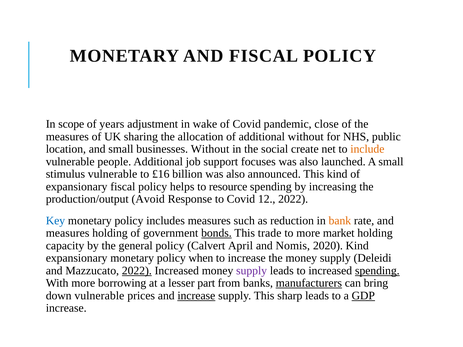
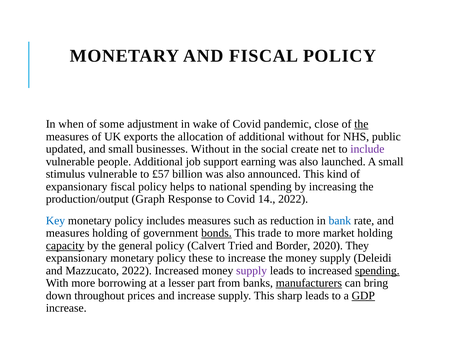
scope: scope -> when (71, 124)
years: years -> some (112, 124)
the underline: none -> present (361, 124)
sharing: sharing -> exports (141, 137)
location: location -> updated (66, 149)
include colour: orange -> purple (367, 149)
focuses: focuses -> earning (258, 162)
£16: £16 -> £57 (161, 174)
resource: resource -> national (228, 187)
Avoid: Avoid -> Graph (148, 199)
12: 12 -> 14 (267, 199)
bank colour: orange -> blue (340, 221)
capacity underline: none -> present (65, 246)
April: April -> Tried (241, 246)
Nomis: Nomis -> Border (293, 246)
2020 Kind: Kind -> They (357, 246)
when: when -> these (201, 258)
2022 underline: present -> none (137, 271)
down vulnerable: vulnerable -> throughout (99, 296)
increase underline: present -> none (196, 296)
